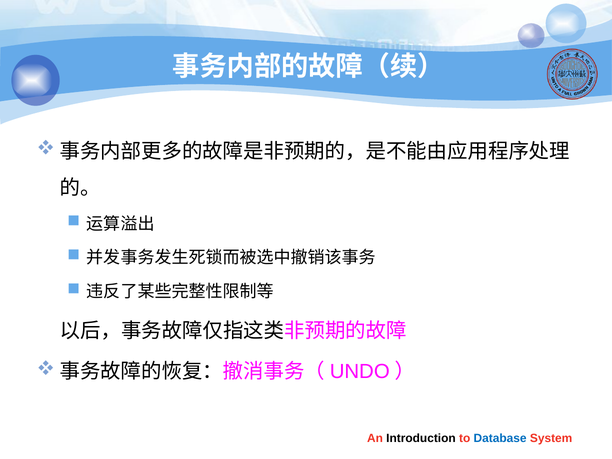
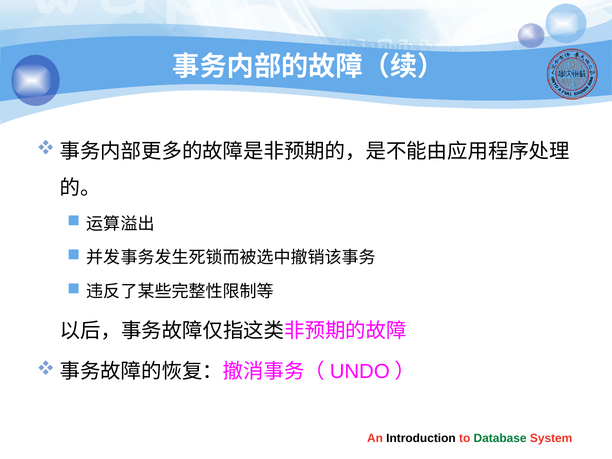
Database colour: blue -> green (500, 438)
